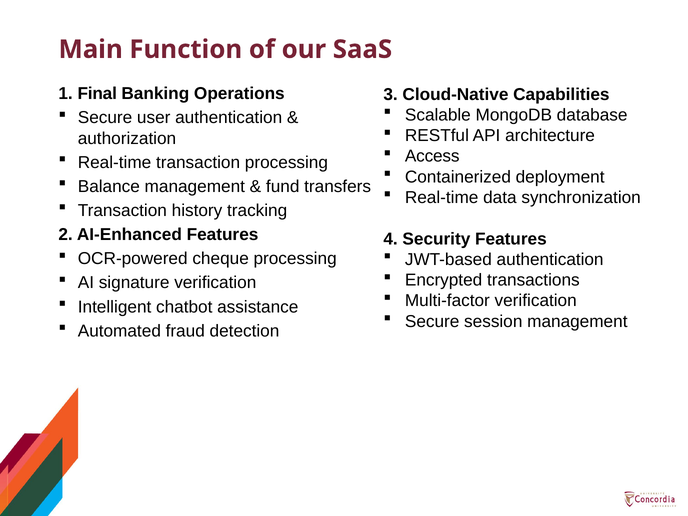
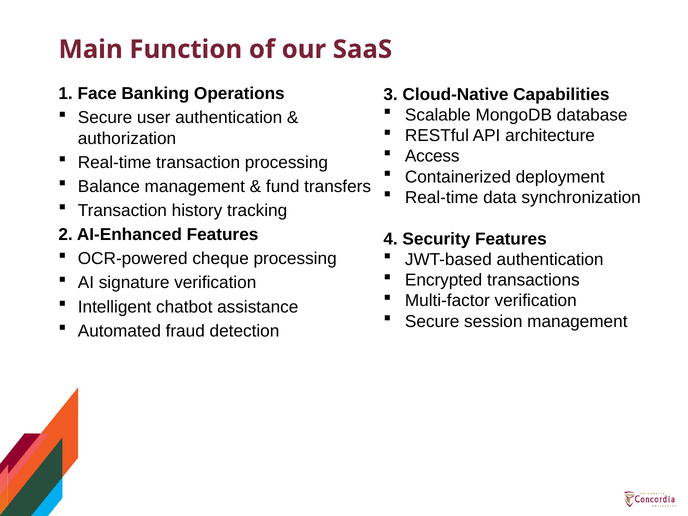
Final: Final -> Face (97, 94)
